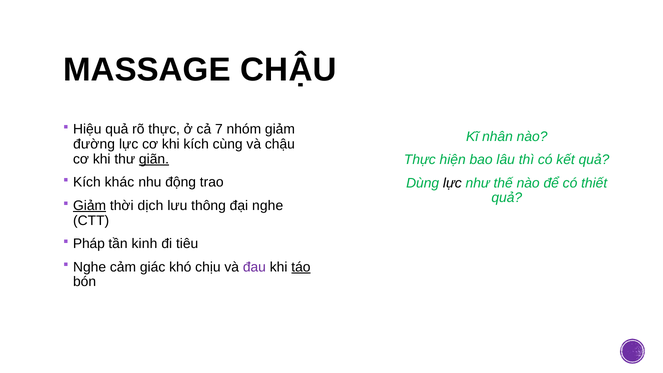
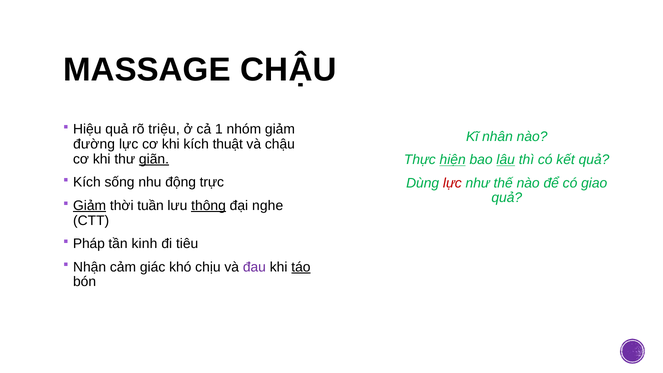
rõ thực: thực -> triệu (164, 129)
7: 7 -> 1 (219, 129)
cùng: cùng -> thuật (228, 144)
hiện underline: none -> present (453, 160)
lâu underline: none -> present (506, 160)
khác: khác -> sống (120, 182)
trao: trao -> trực (212, 182)
lực colour: black -> red (452, 183)
thiết: thiết -> giao (594, 183)
dịch: dịch -> tuần (151, 206)
thông underline: none -> present (209, 206)
Nghe: Nghe -> Nhận (90, 267)
